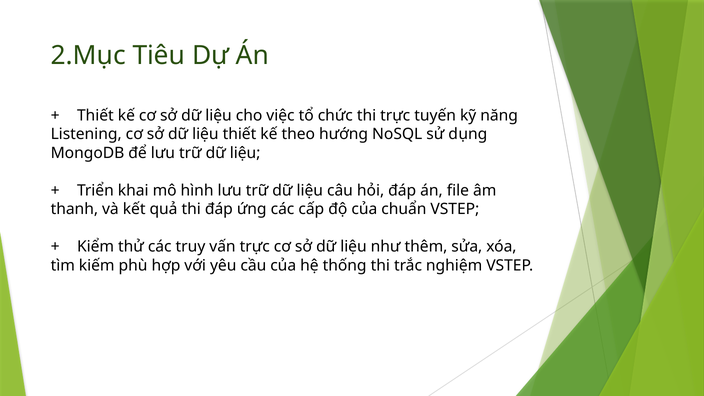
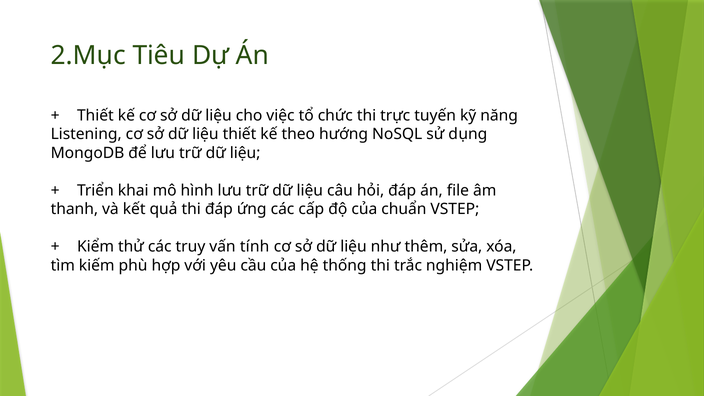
vấn trực: trực -> tính (255, 247)
